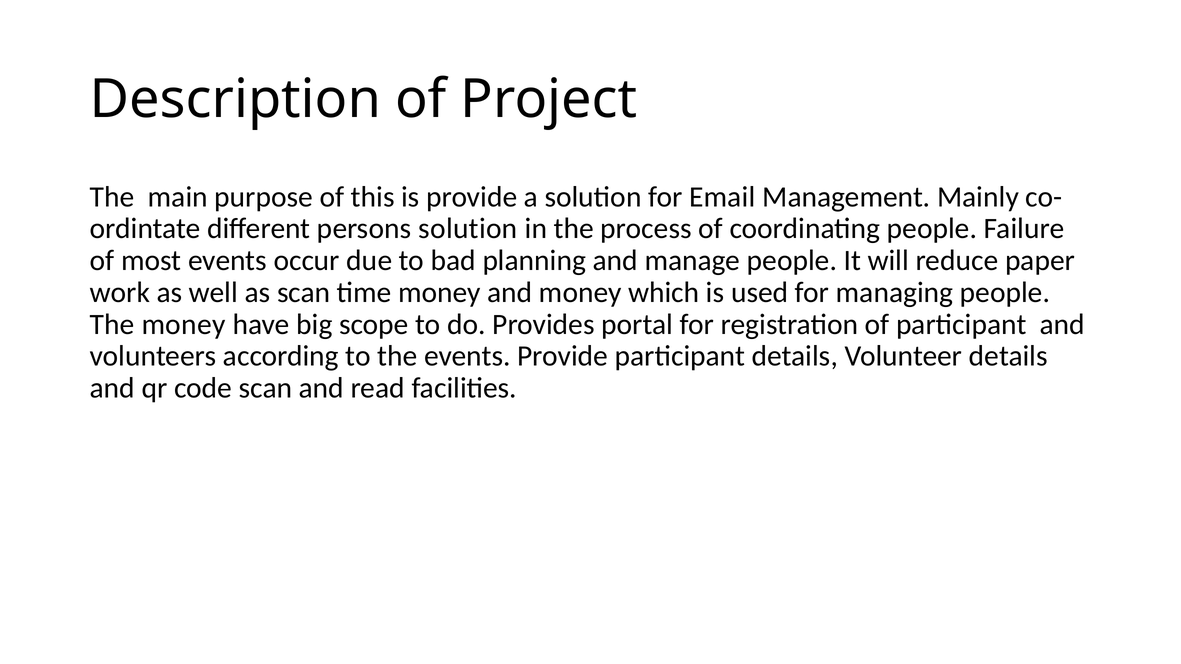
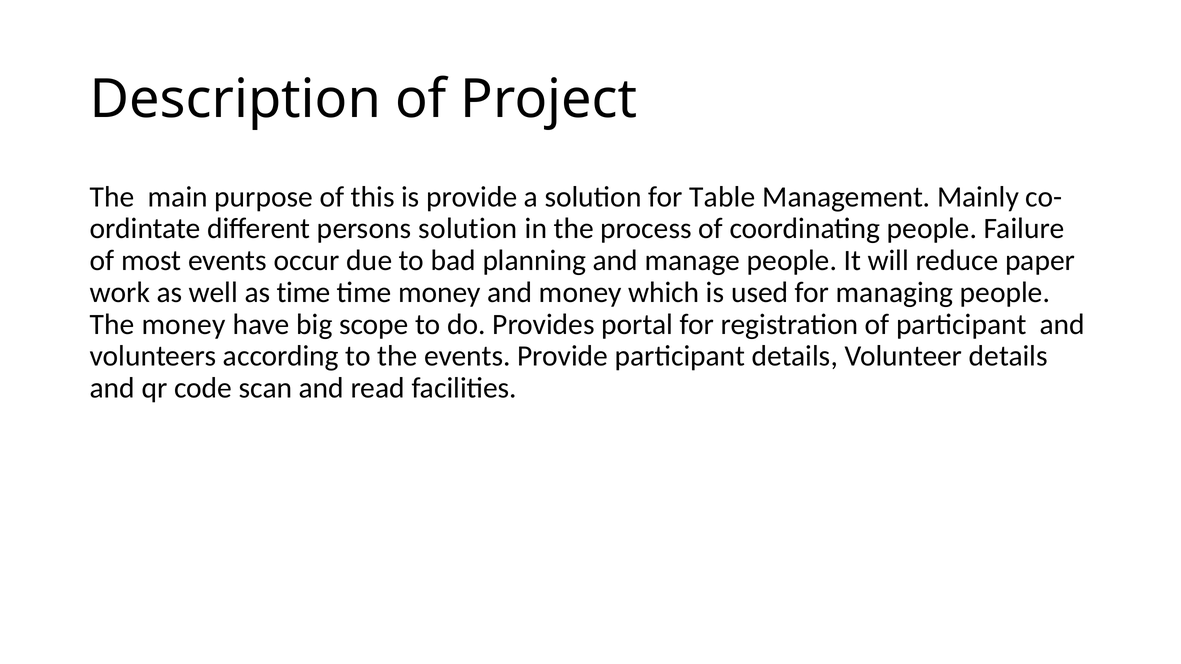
Email: Email -> Table (722, 197)
as scan: scan -> time (304, 293)
